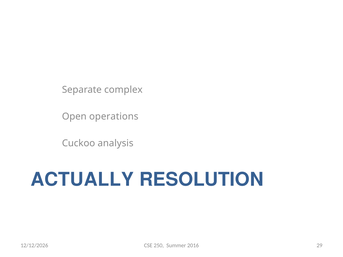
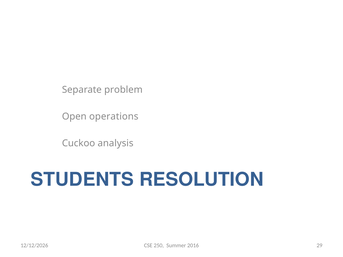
complex: complex -> problem (123, 90)
ACTUALLY: ACTUALLY -> STUDENTS (82, 180)
